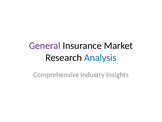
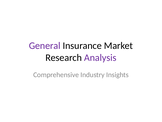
Analysis colour: blue -> purple (100, 57)
